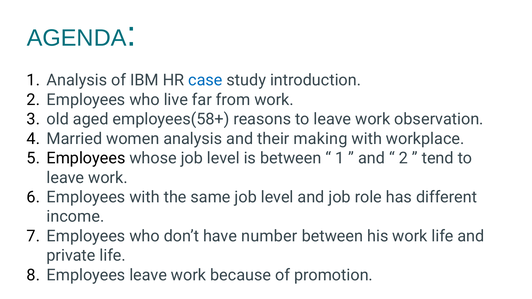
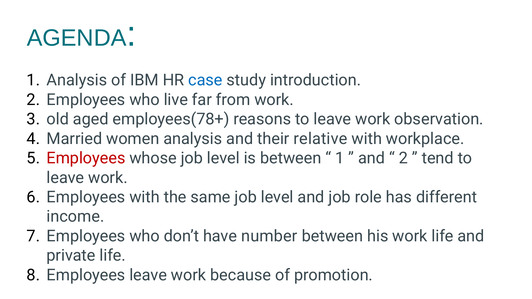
employees(58+: employees(58+ -> employees(78+ (171, 119)
making: making -> relative (321, 139)
Employees colour: black -> red (86, 158)
